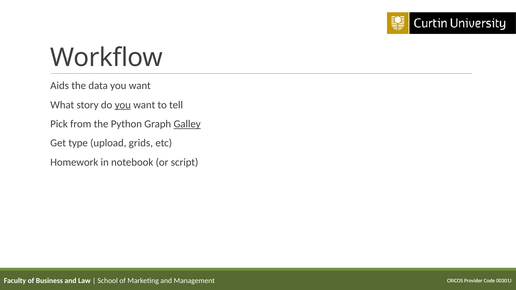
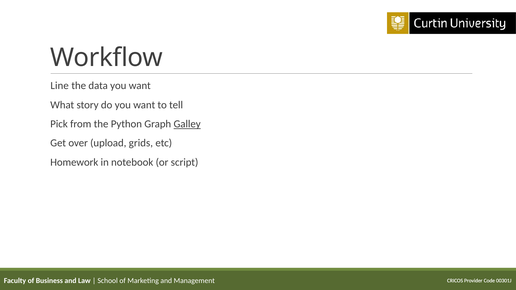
Aids: Aids -> Line (60, 86)
you underline: present -> none (123, 105)
type: type -> over (78, 143)
